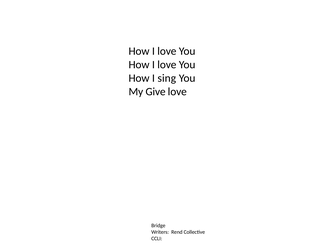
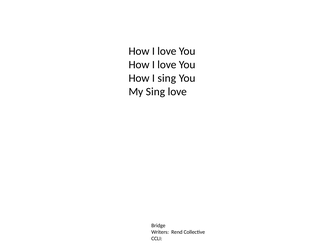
My Give: Give -> Sing (155, 92)
